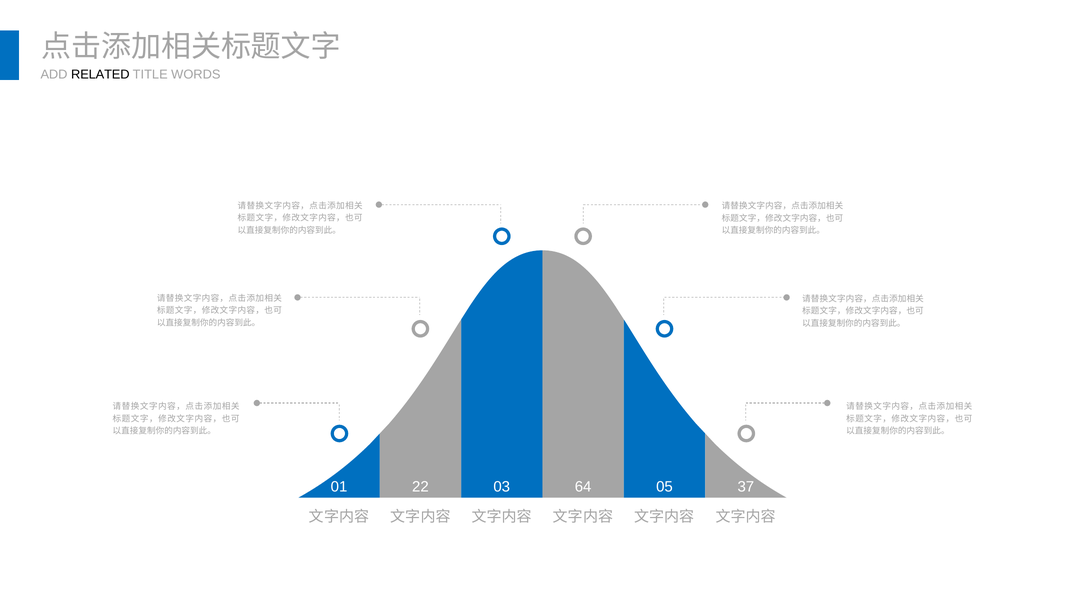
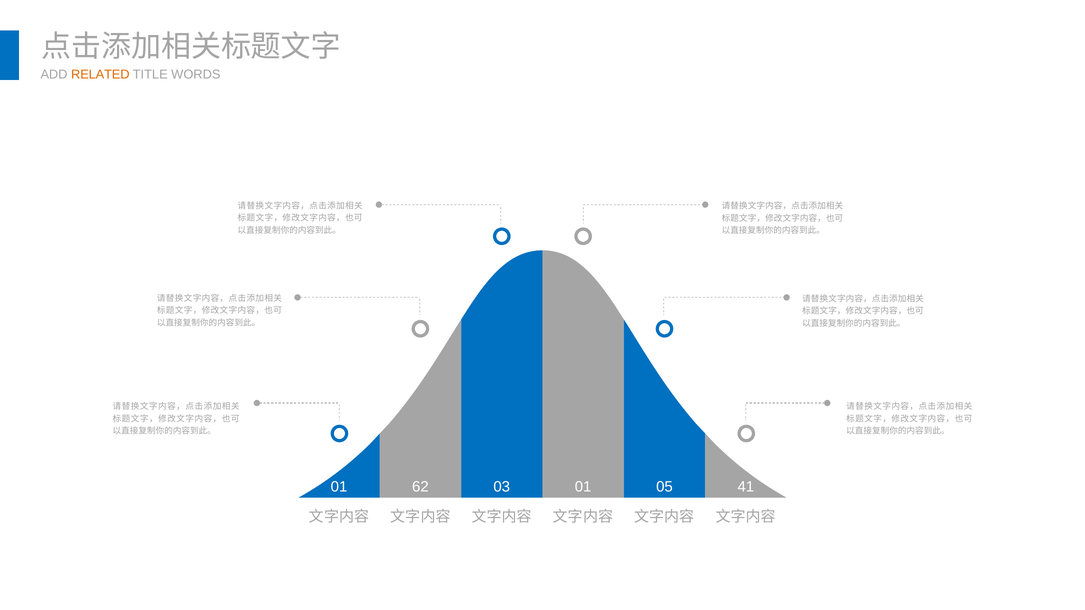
RELATED colour: black -> orange (100, 74)
22: 22 -> 62 (420, 487)
03 64: 64 -> 01 (583, 487)
37: 37 -> 41 (746, 487)
